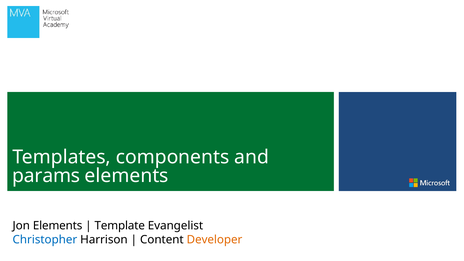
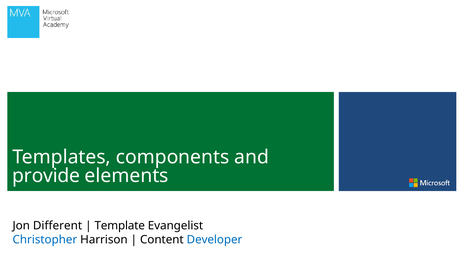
params: params -> provide (46, 176)
Jon Elements: Elements -> Different (58, 226)
Developer colour: orange -> blue (215, 240)
